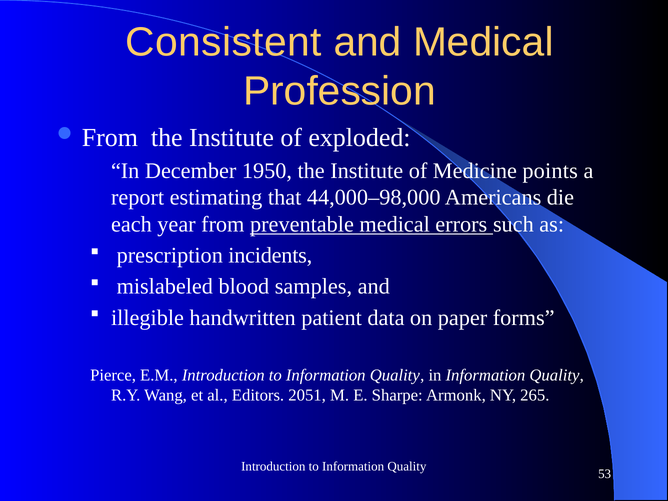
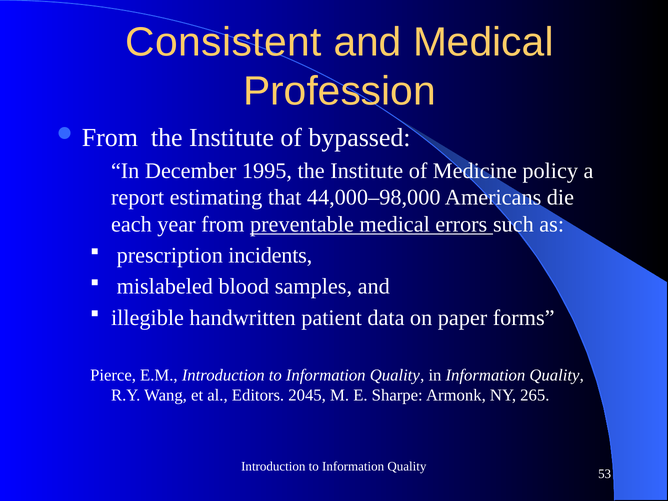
exploded: exploded -> bypassed (359, 138)
1950: 1950 -> 1995 (267, 171)
points: points -> policy (550, 171)
2051: 2051 -> 2045 (307, 395)
